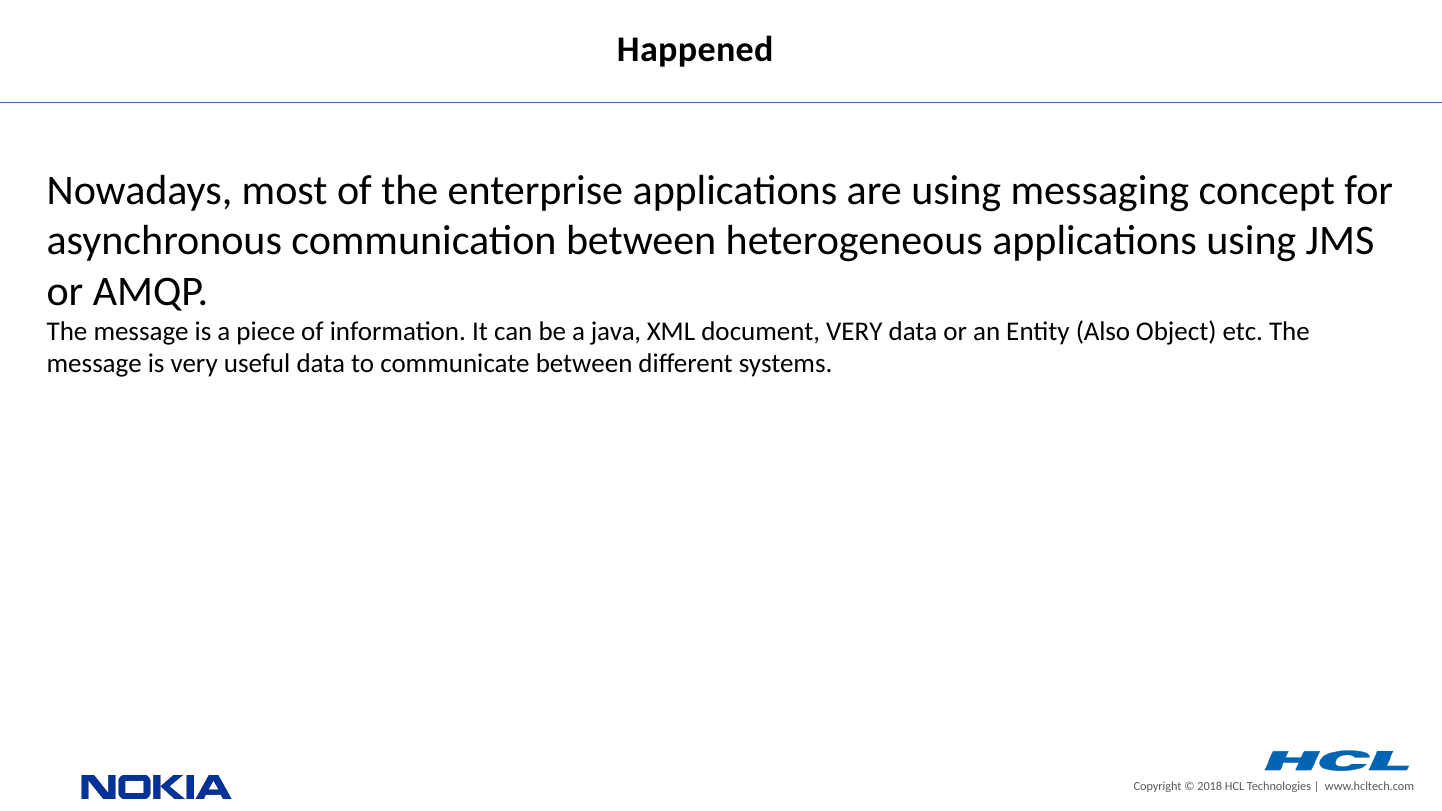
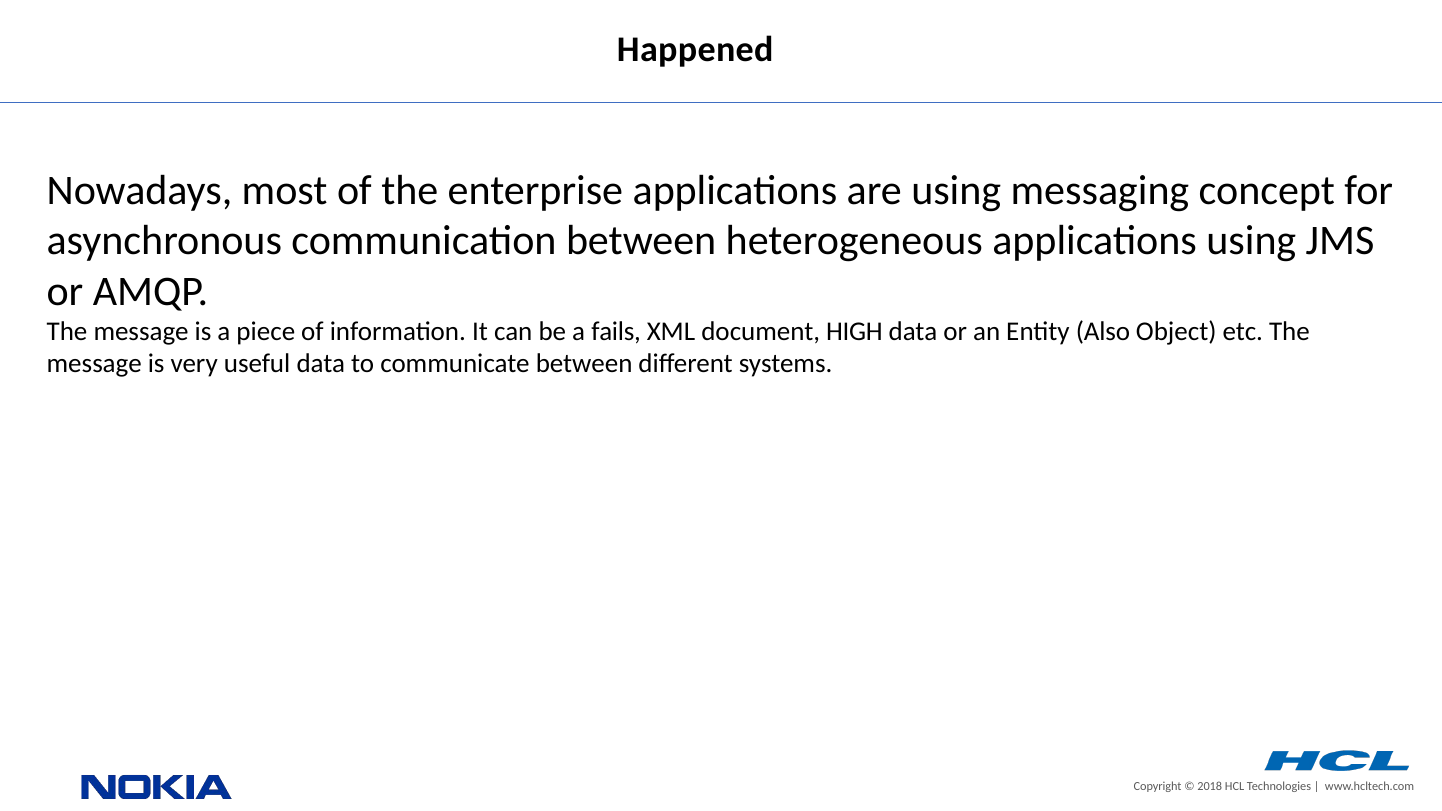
java: java -> fails (616, 332)
document VERY: VERY -> HIGH (854, 332)
